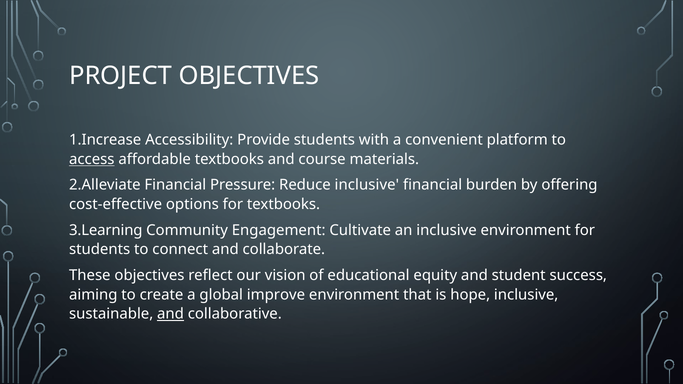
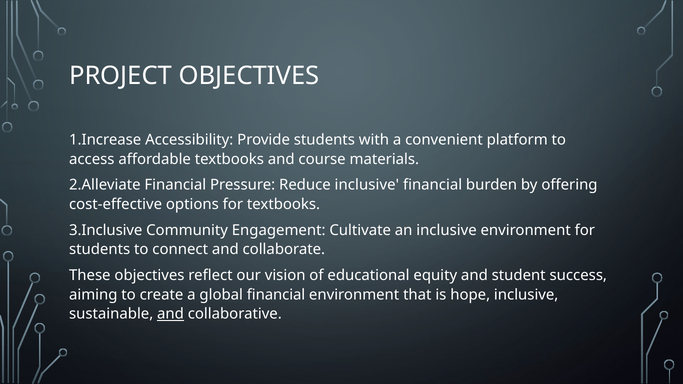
access underline: present -> none (92, 159)
3.Learning: 3.Learning -> 3.Inclusive (106, 230)
global improve: improve -> financial (276, 295)
